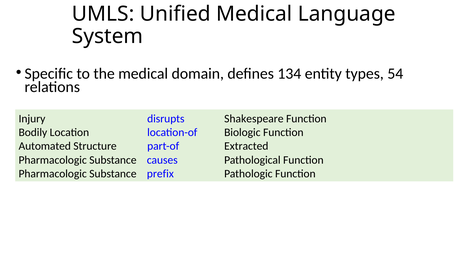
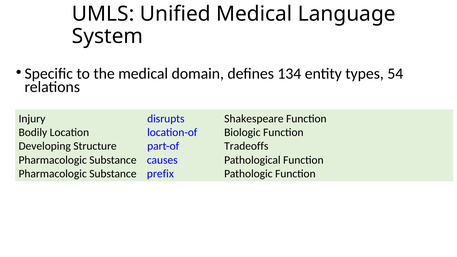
Automated: Automated -> Developing (45, 146)
Extracted: Extracted -> Tradeoffs (246, 146)
